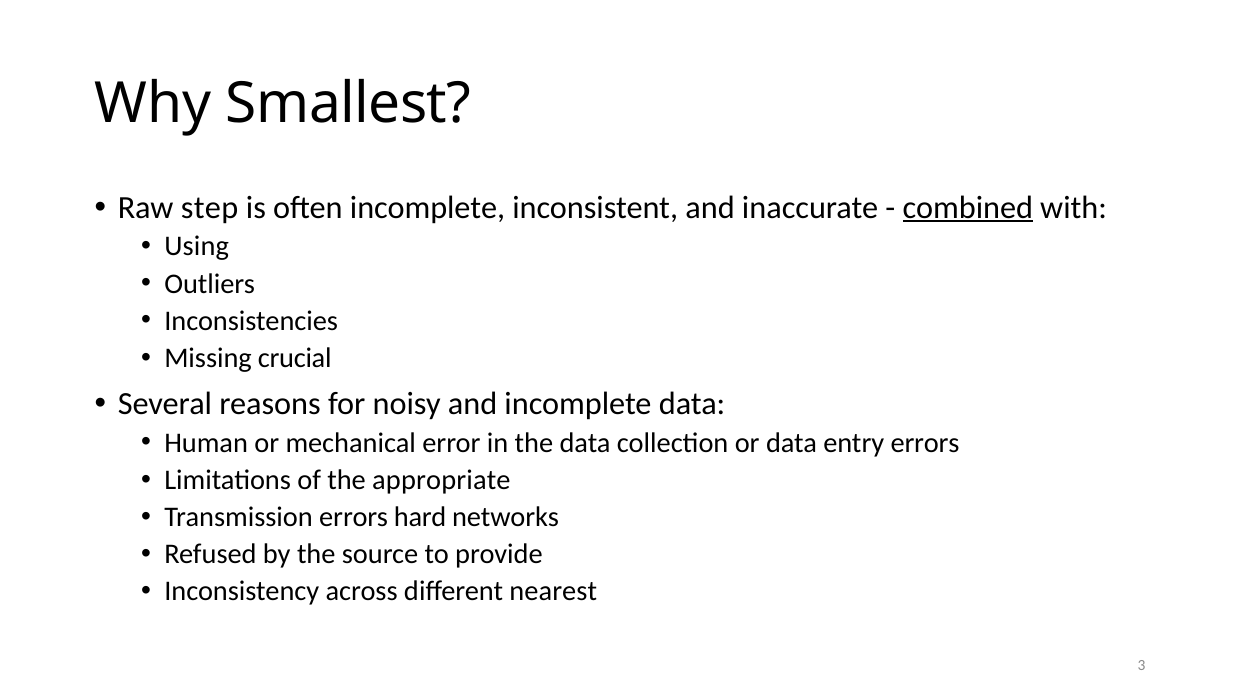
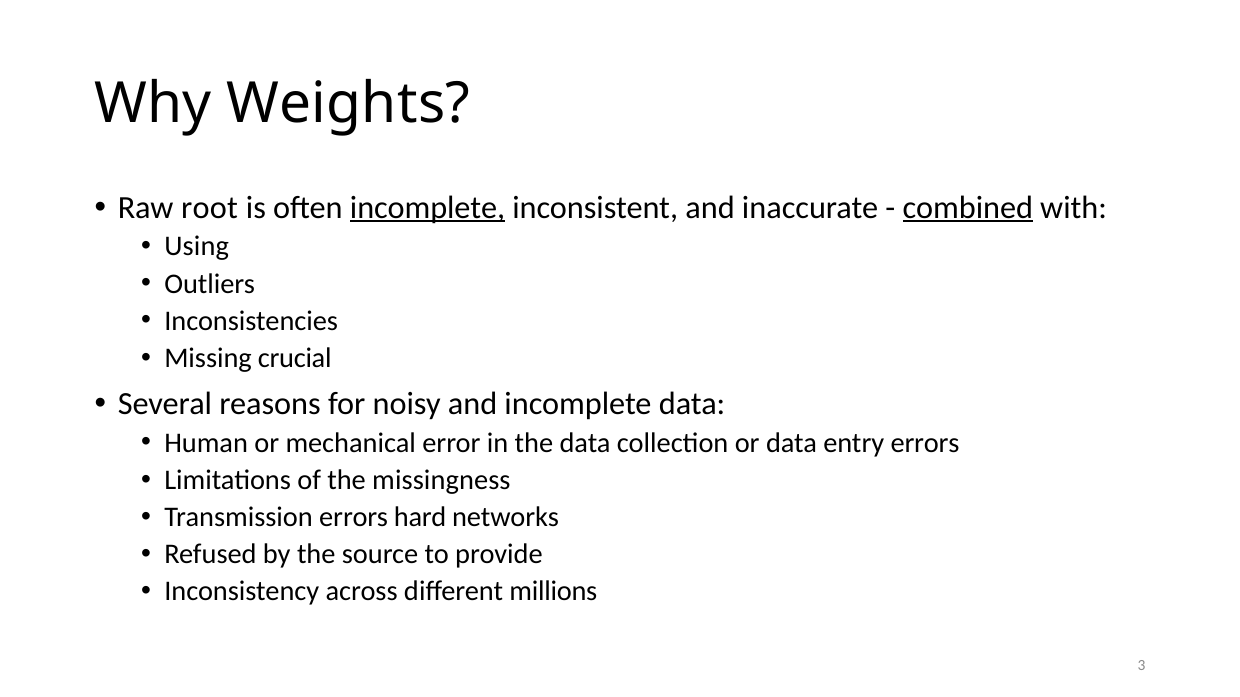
Smallest: Smallest -> Weights (348, 104)
step: step -> root (210, 208)
incomplete underline: none -> present (428, 208)
appropriate: appropriate -> missingness (441, 480)
nearest: nearest -> millions (553, 592)
